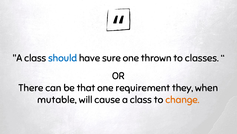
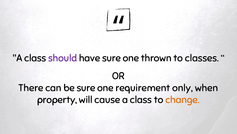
should colour: blue -> purple (63, 58)
be that: that -> sure (86, 87)
they: they -> only (182, 87)
mutable: mutable -> property (57, 99)
